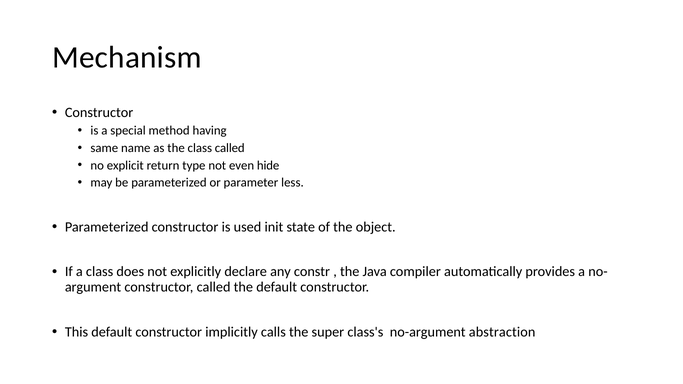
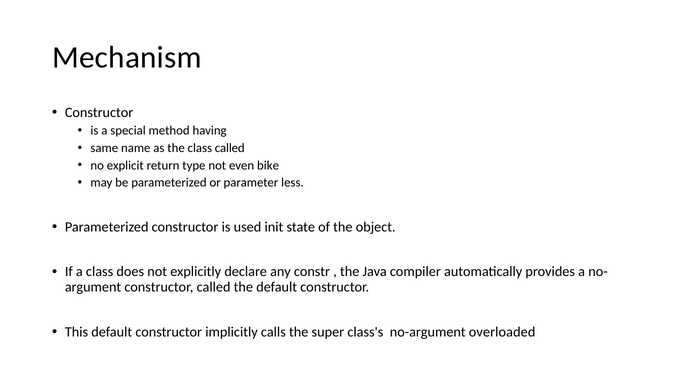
hide: hide -> bike (268, 165)
abstraction: abstraction -> overloaded (502, 332)
